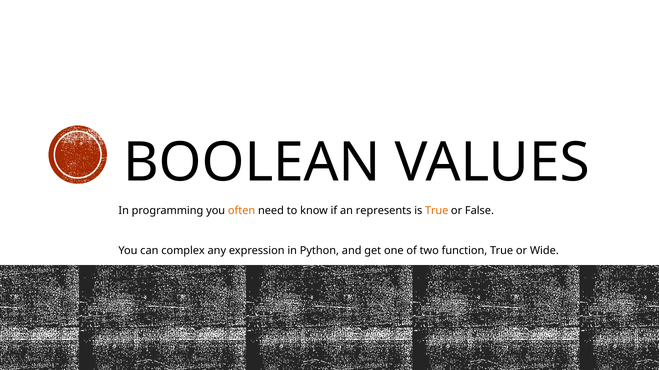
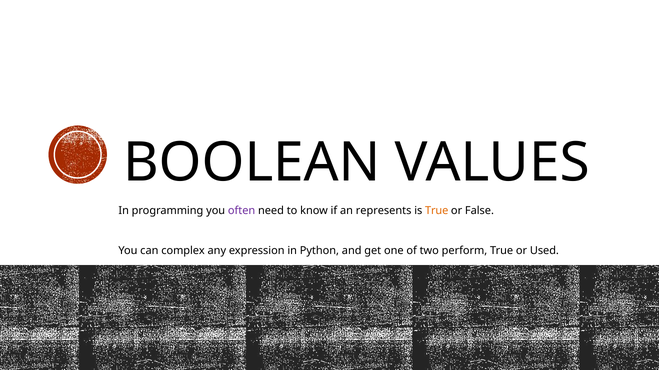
often colour: orange -> purple (242, 211)
function: function -> perform (464, 251)
Wide: Wide -> Used (544, 251)
